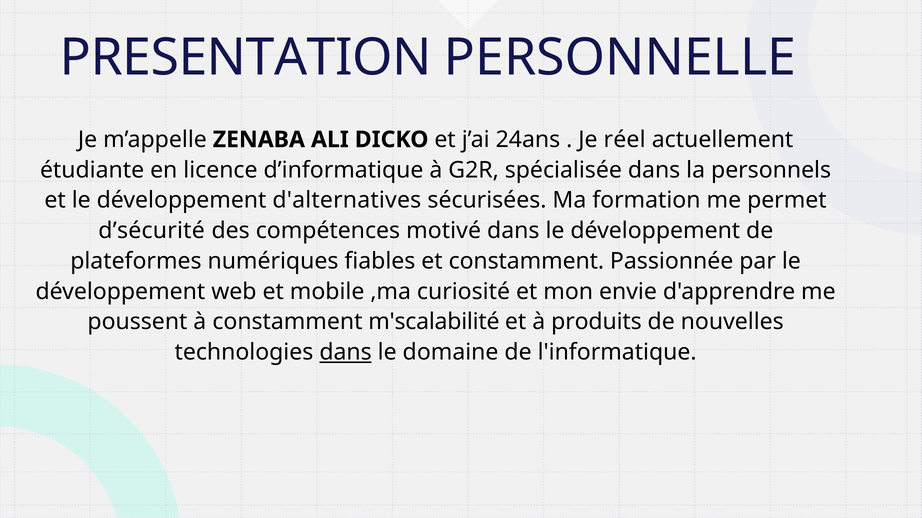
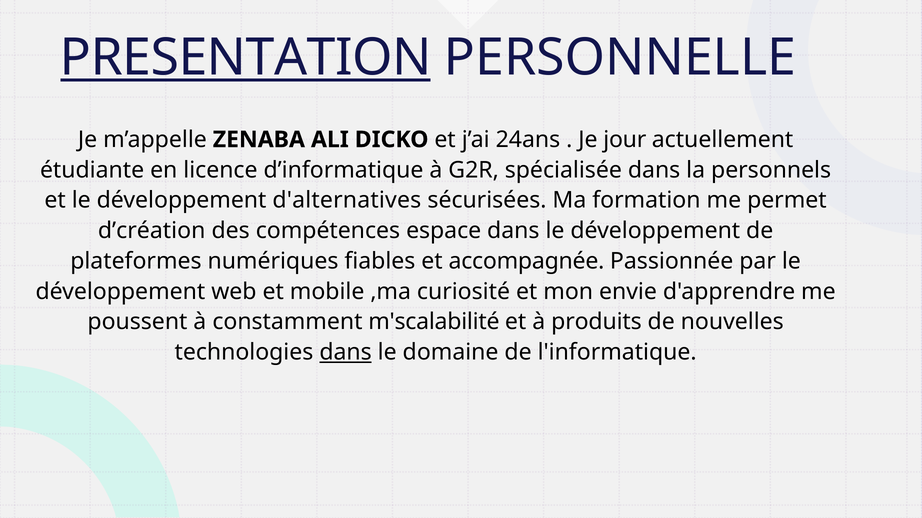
PRESENTATION underline: none -> present (246, 58)
réel: réel -> jour (625, 140)
d’sécurité: d’sécurité -> d’création (152, 231)
motivé: motivé -> espace (444, 231)
et constamment: constamment -> accompagnée (526, 261)
